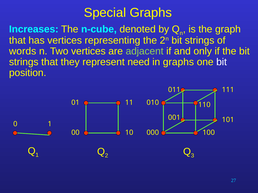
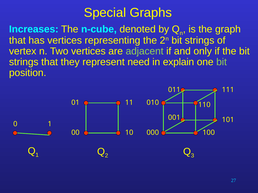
words: words -> vertex (23, 51)
in graphs: graphs -> explain (179, 62)
bit colour: white -> light green (222, 62)
